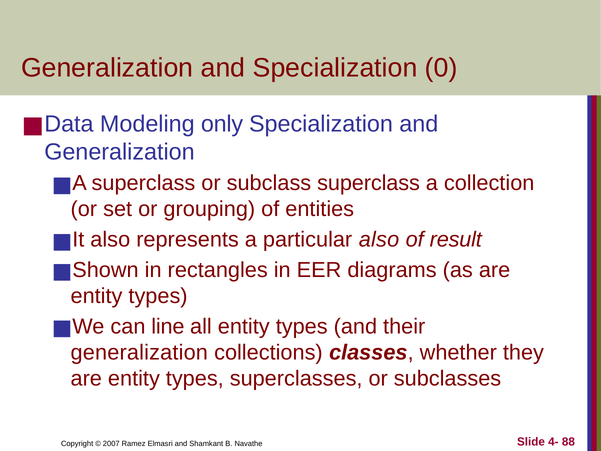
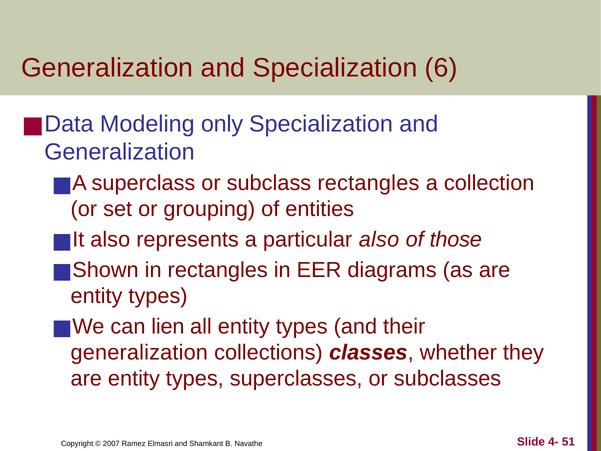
0: 0 -> 6 (441, 68)
subclass superclass: superclass -> rectangles (368, 183)
result: result -> those (456, 240)
line: line -> lien (168, 326)
88: 88 -> 51 (568, 442)
